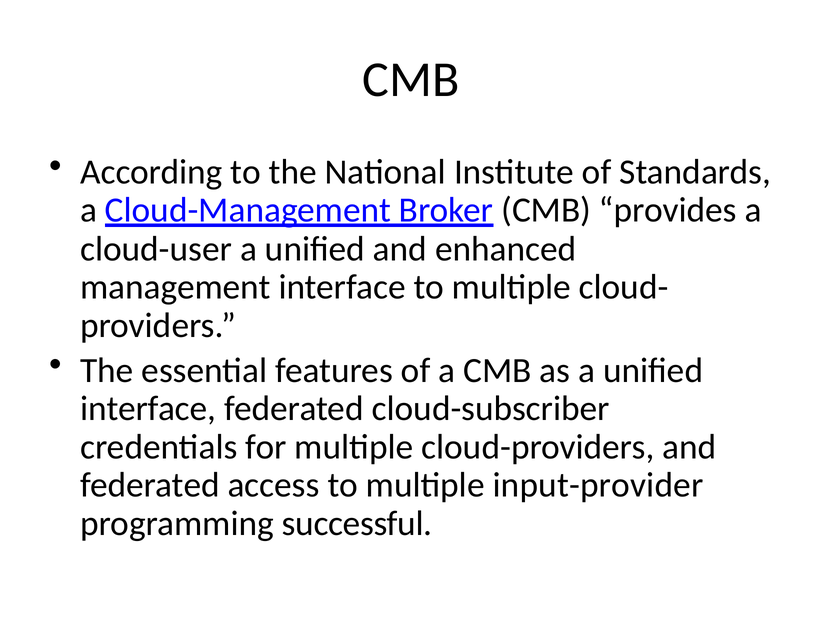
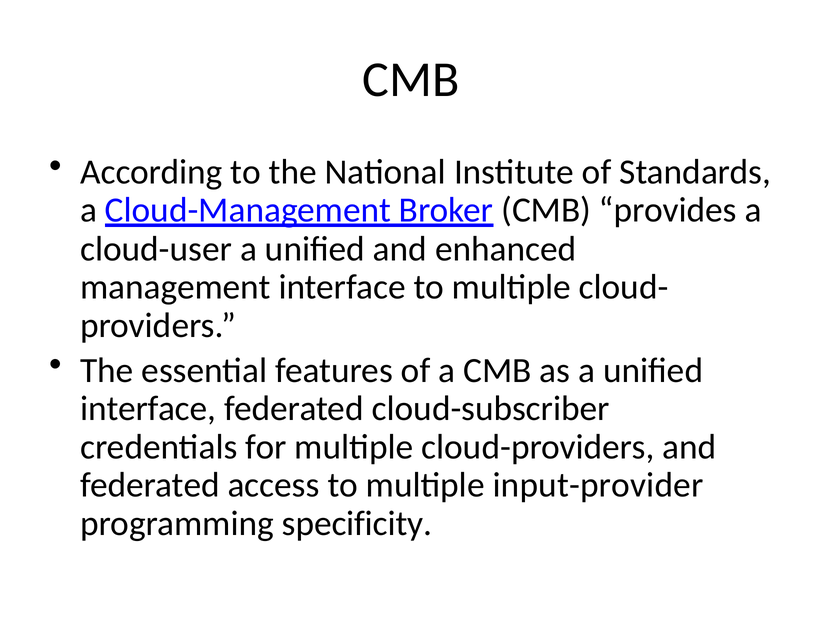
successful: successful -> specificity (357, 523)
